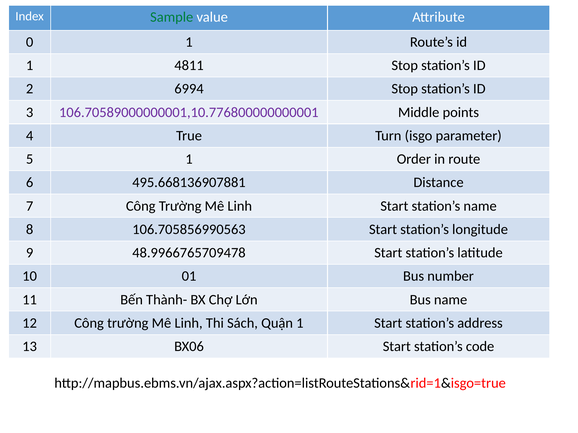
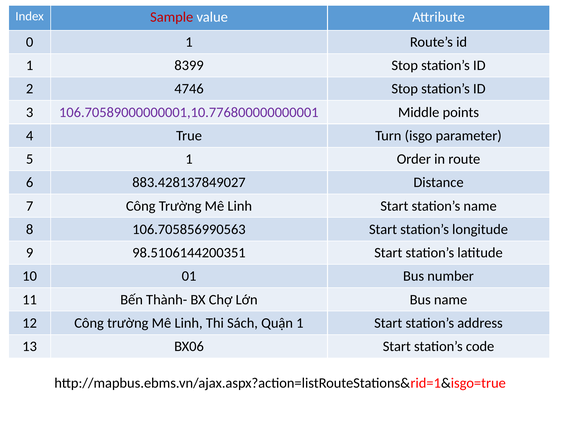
Sample colour: green -> red (172, 17)
4811: 4811 -> 8399 (189, 66)
6994: 6994 -> 4746 (189, 89)
495.668136907881: 495.668136907881 -> 883.428137849027 (189, 183)
48.9966765709478: 48.9966765709478 -> 98.5106144200351 (189, 253)
